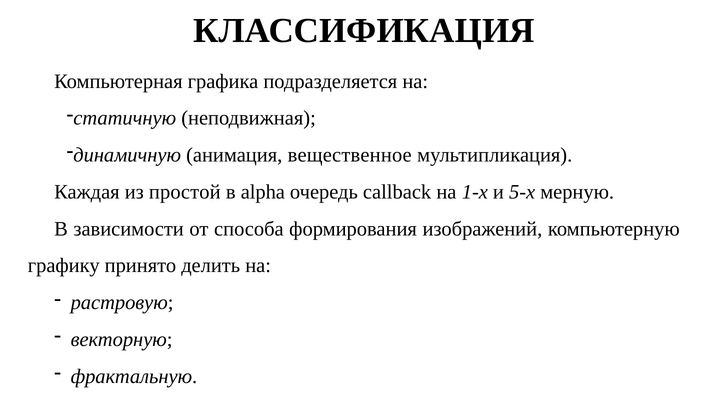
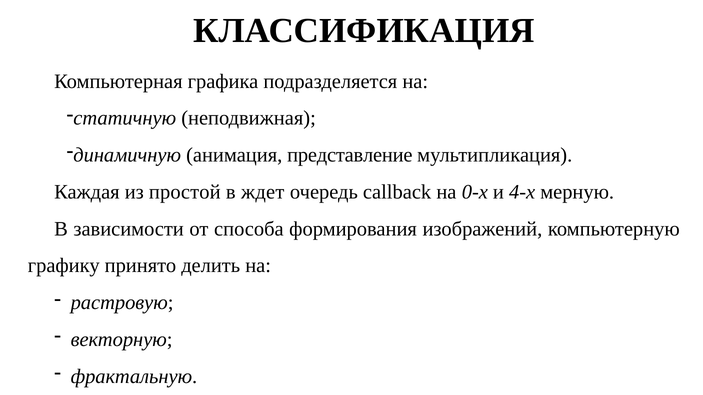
вещественное: вещественное -> представление (350, 155)
alpha: alpha -> ждет (263, 192)
1-х: 1-х -> 0-х (475, 192)
5-х: 5-х -> 4-х (522, 192)
